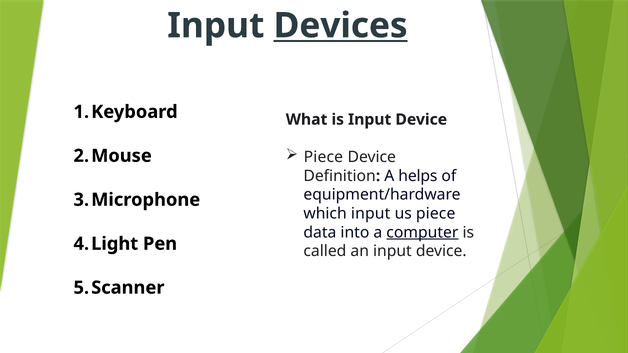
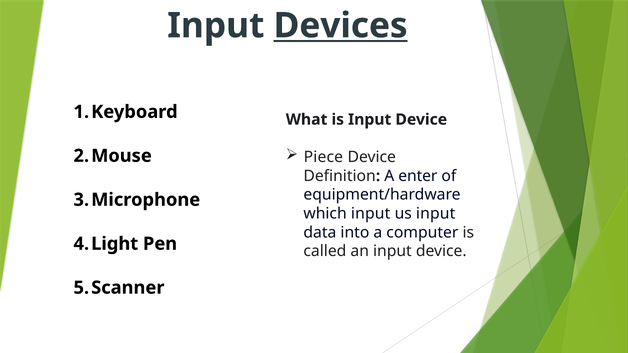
helps: helps -> enter (418, 176)
us piece: piece -> input (436, 214)
computer underline: present -> none (422, 233)
